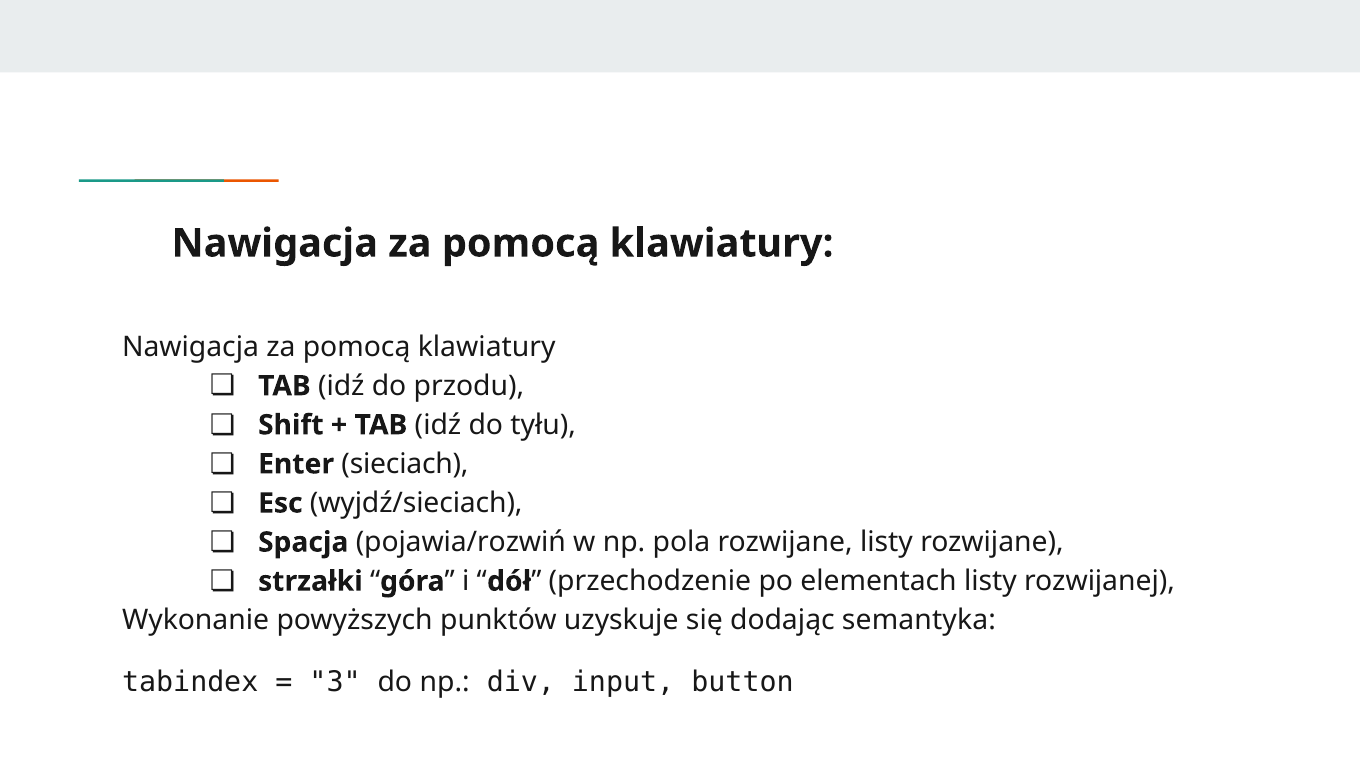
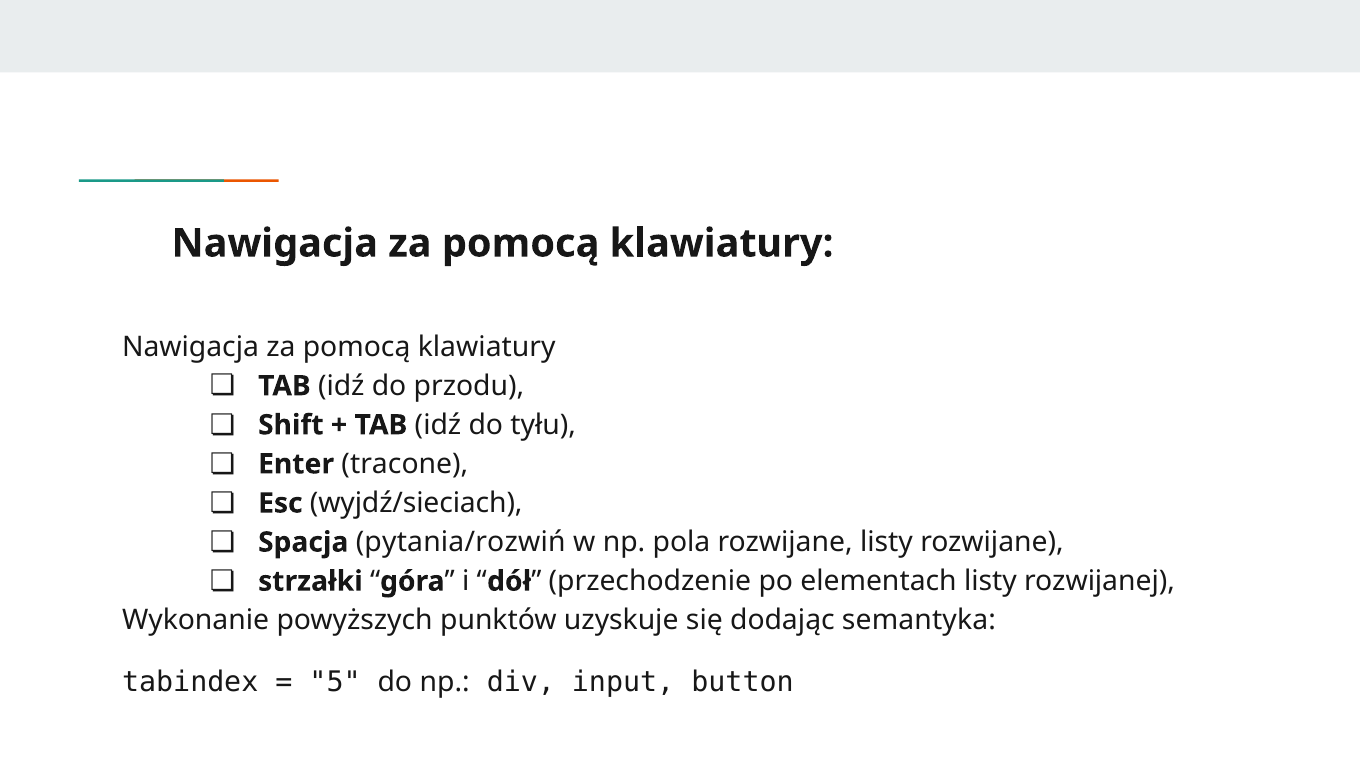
sieciach: sieciach -> tracone (405, 464)
pojawia/rozwiń: pojawia/rozwiń -> pytania/rozwiń (461, 542)
3: 3 -> 5 (335, 682)
